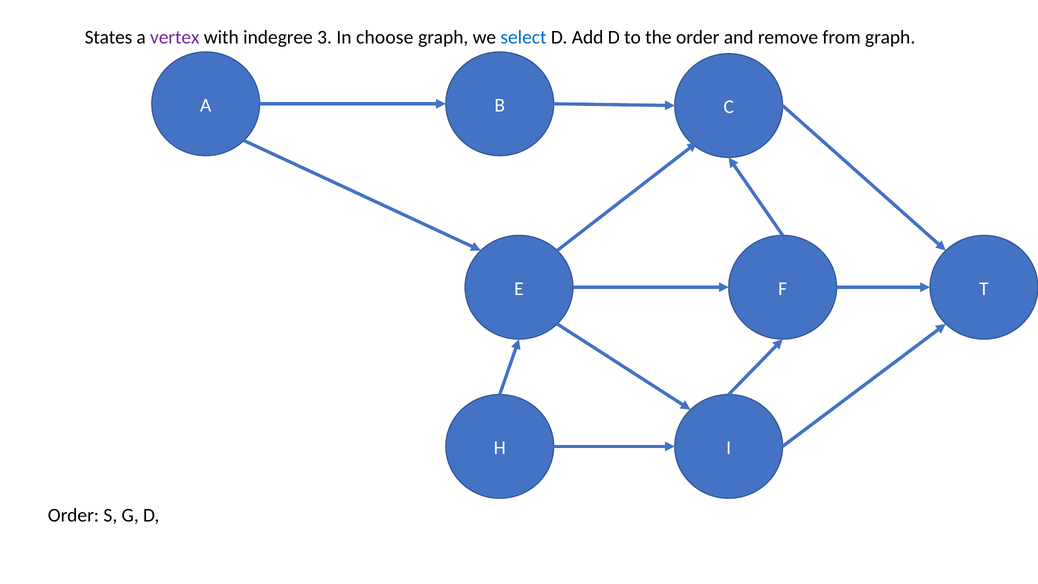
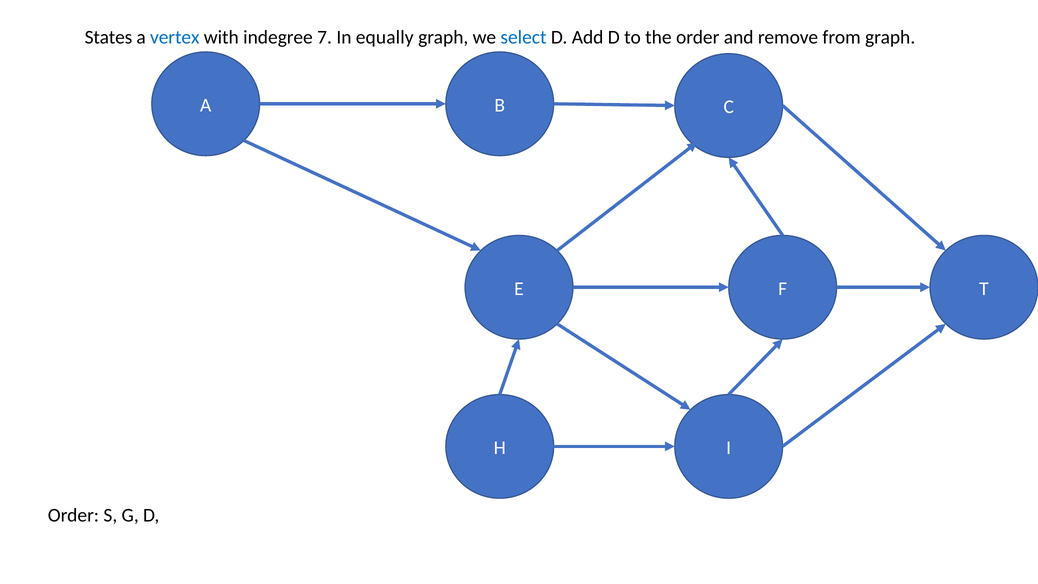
vertex colour: purple -> blue (175, 37)
3: 3 -> 7 (325, 37)
choose: choose -> equally (385, 37)
